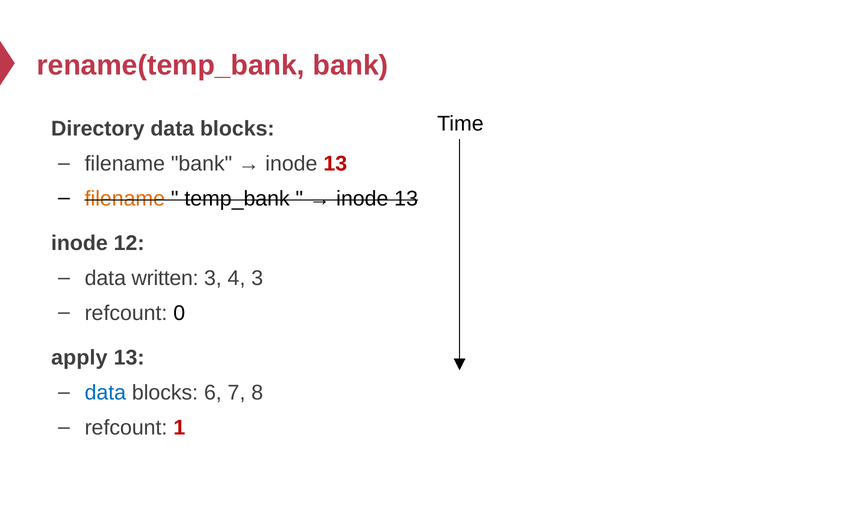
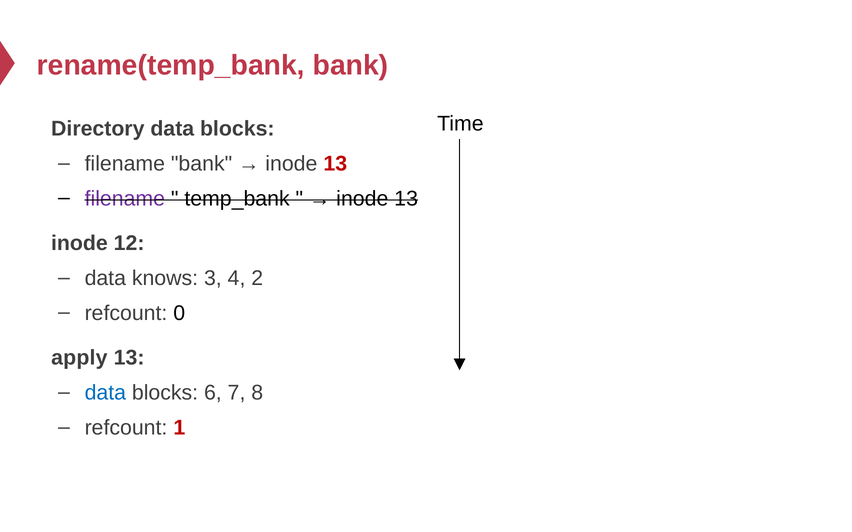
filename colour: orange -> purple (125, 199)
written: written -> knows (165, 278)
4 3: 3 -> 2 (257, 278)
